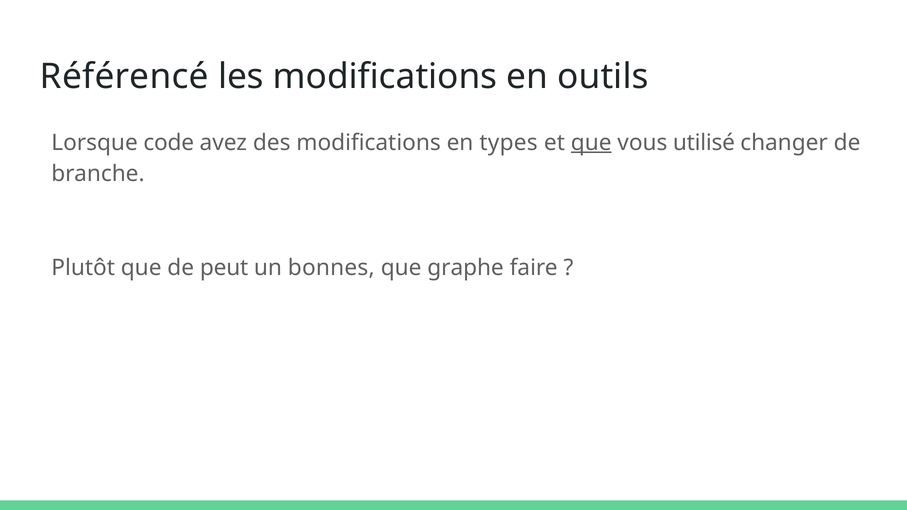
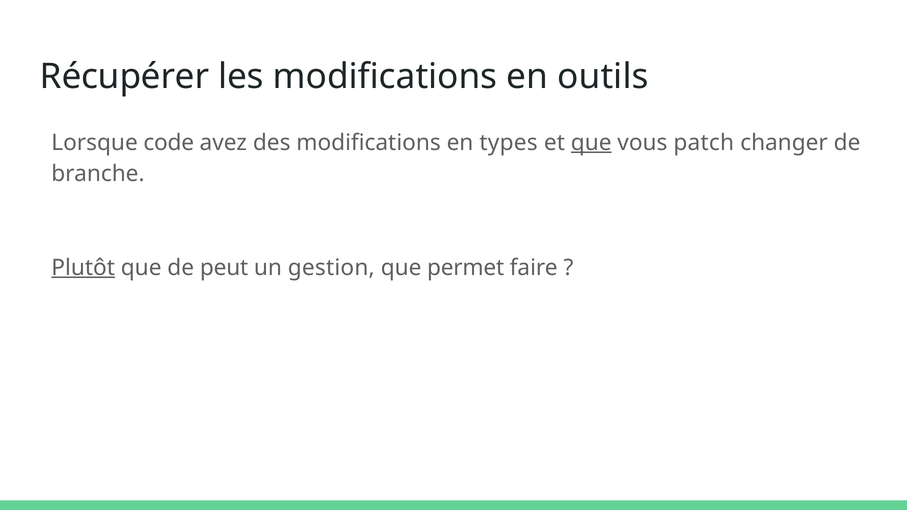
Référencé: Référencé -> Récupérer (125, 77)
utilisé: utilisé -> patch (704, 143)
Plutôt underline: none -> present (83, 268)
bonnes: bonnes -> gestion (331, 268)
graphe: graphe -> permet (466, 268)
